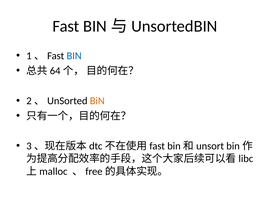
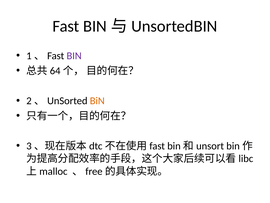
BIN colour: blue -> purple (74, 56)
